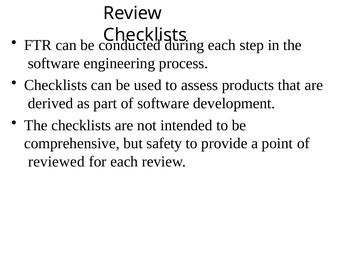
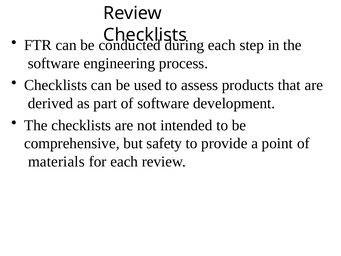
reviewed: reviewed -> materials (56, 162)
